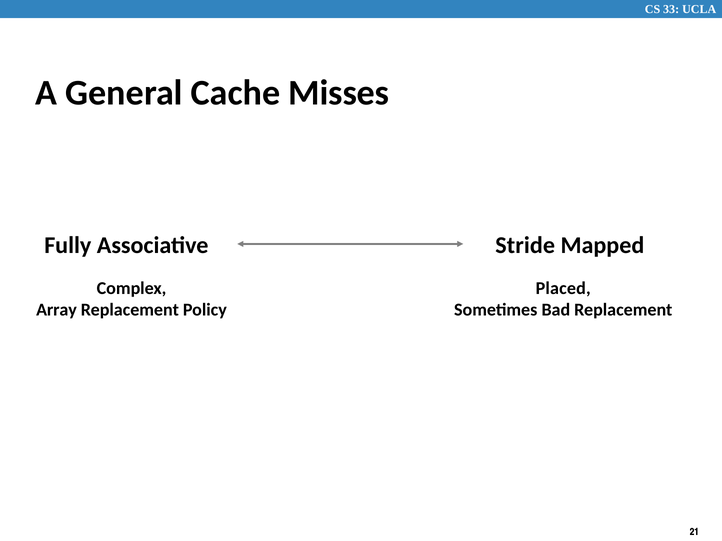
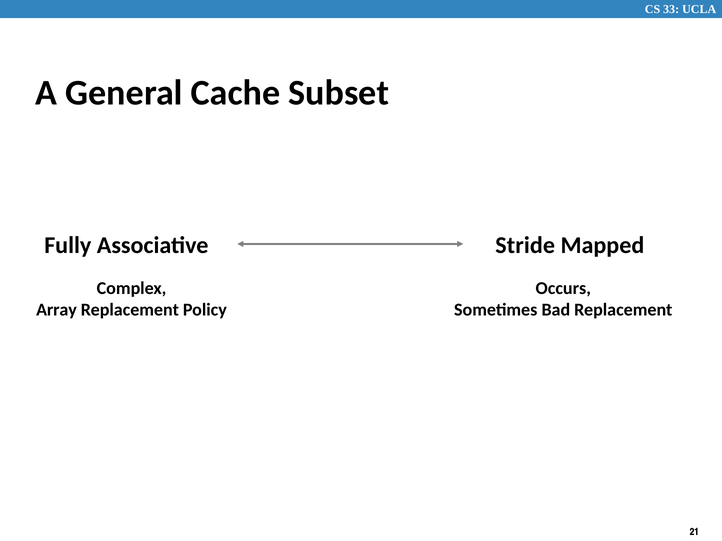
Misses: Misses -> Subset (339, 93)
Placed: Placed -> Occurs (563, 289)
